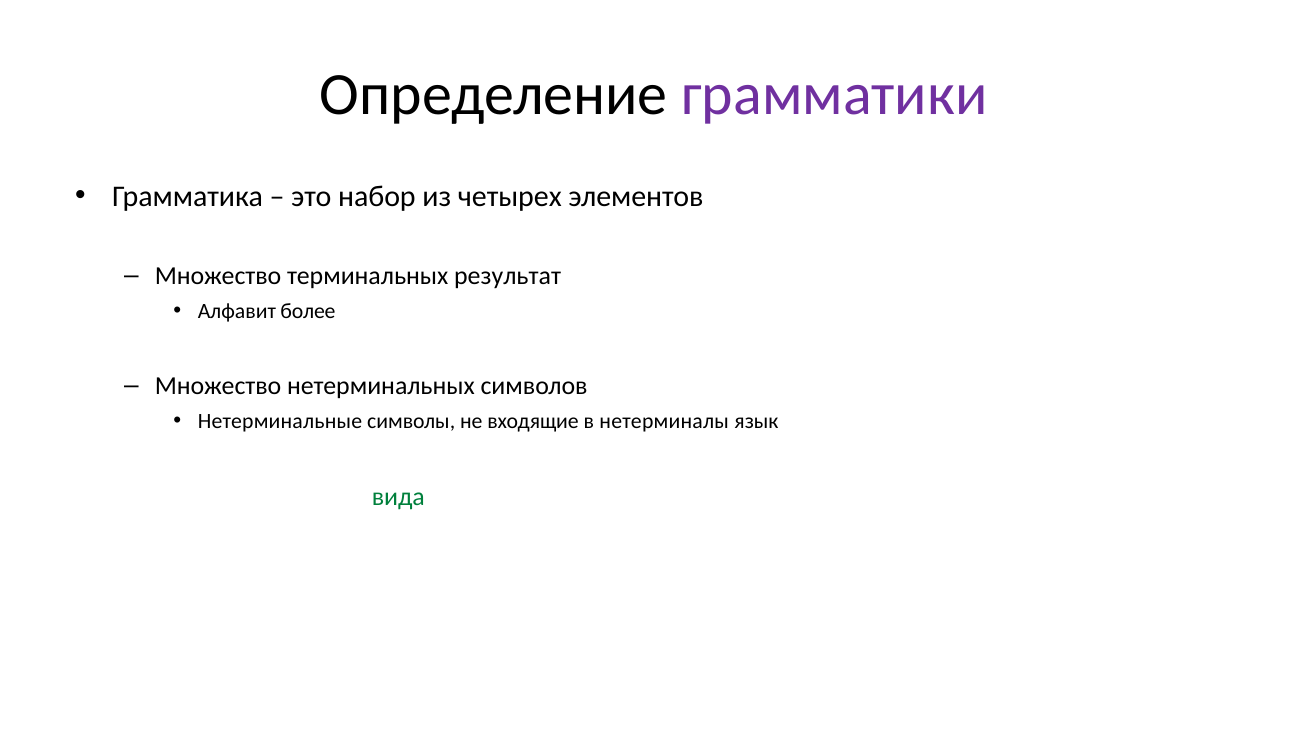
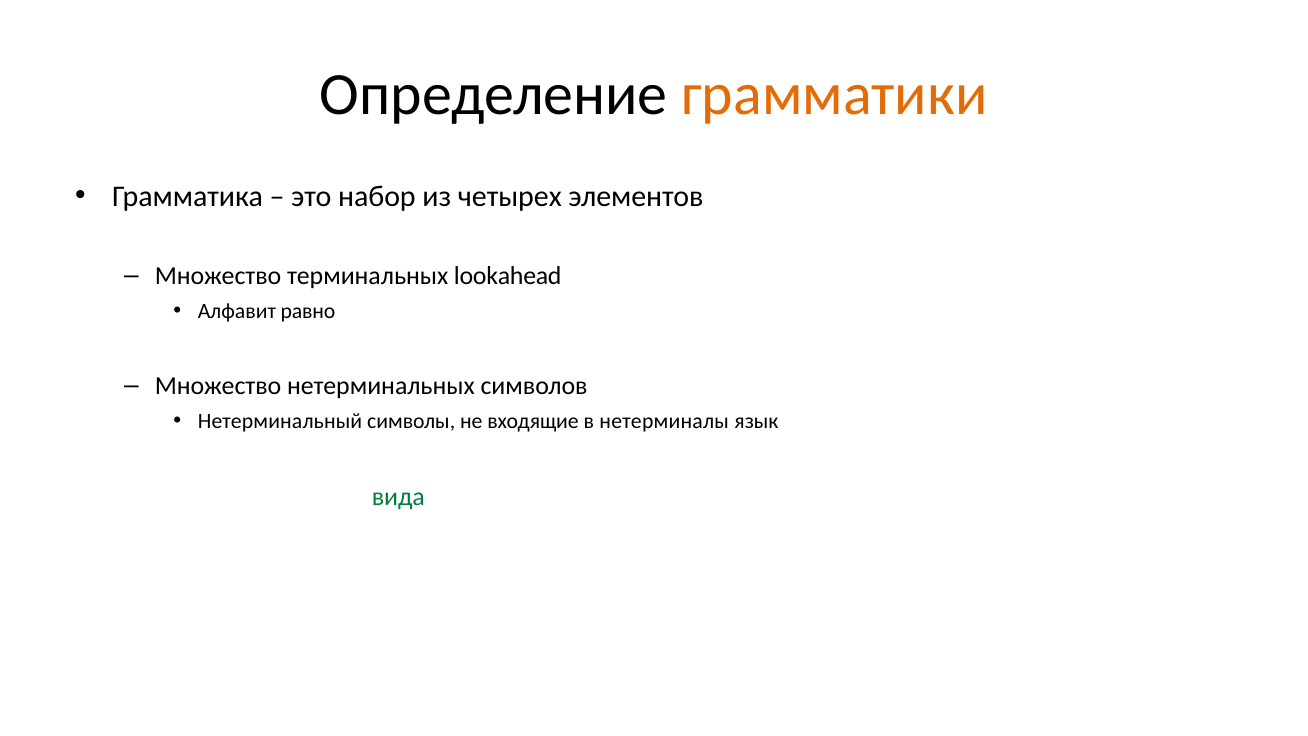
грамматики colour: purple -> orange (834, 95)
результат: результат -> lookahead (508, 276)
более: более -> равно (308, 311)
Нетерминальные: Нетерминальные -> Нетерминальный (280, 421)
